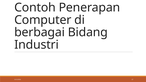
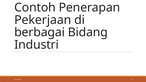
Computer: Computer -> Pekerjaan (43, 20)
